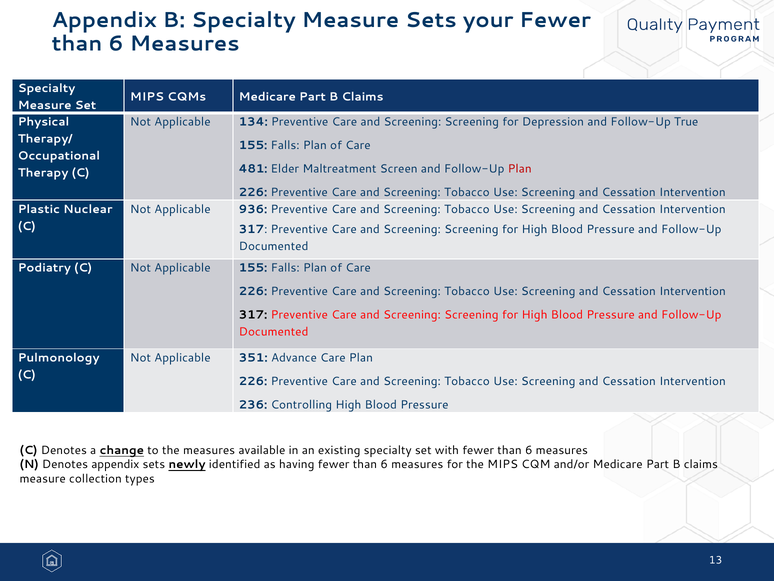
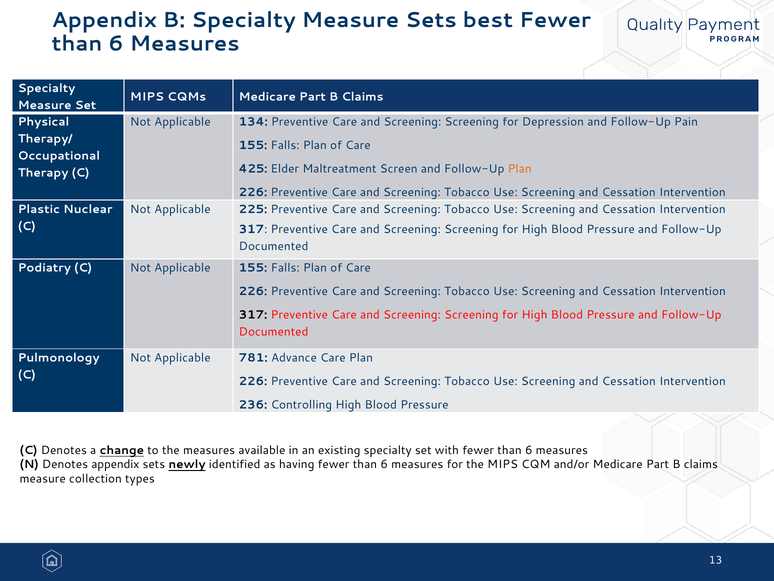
your: your -> best (488, 20)
True: True -> Pain (686, 122)
481: 481 -> 425 (253, 169)
Plan colour: red -> orange (520, 169)
936: 936 -> 225 (253, 209)
351: 351 -> 781 (253, 358)
